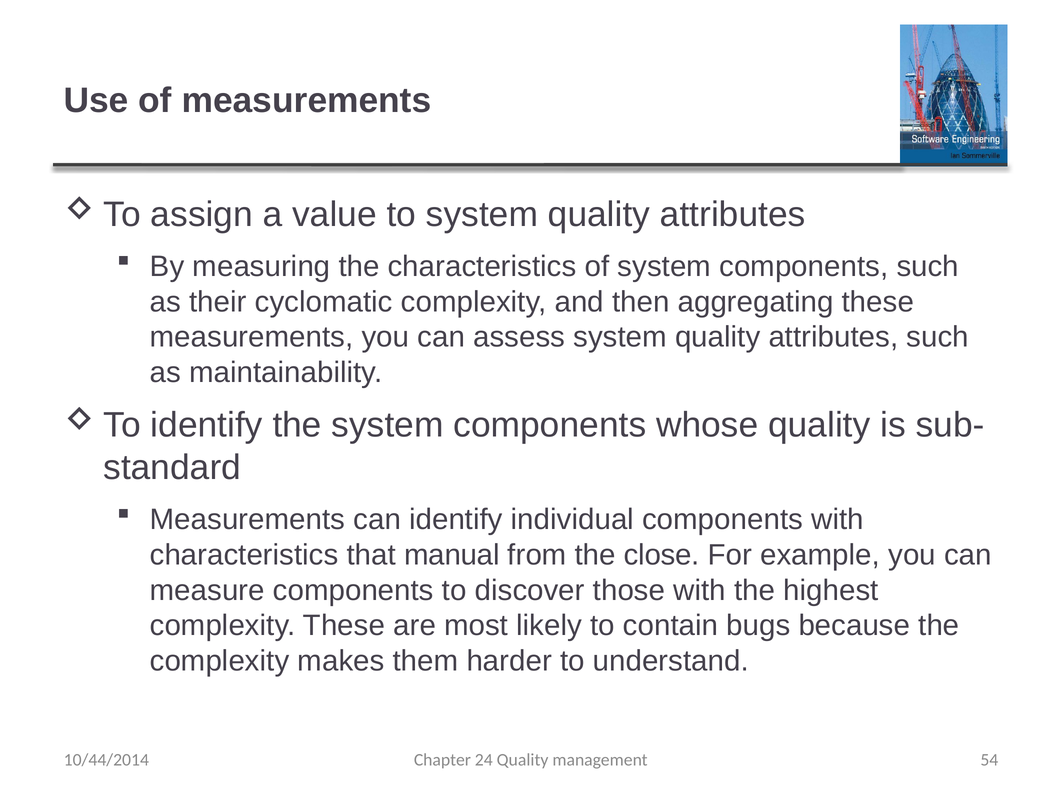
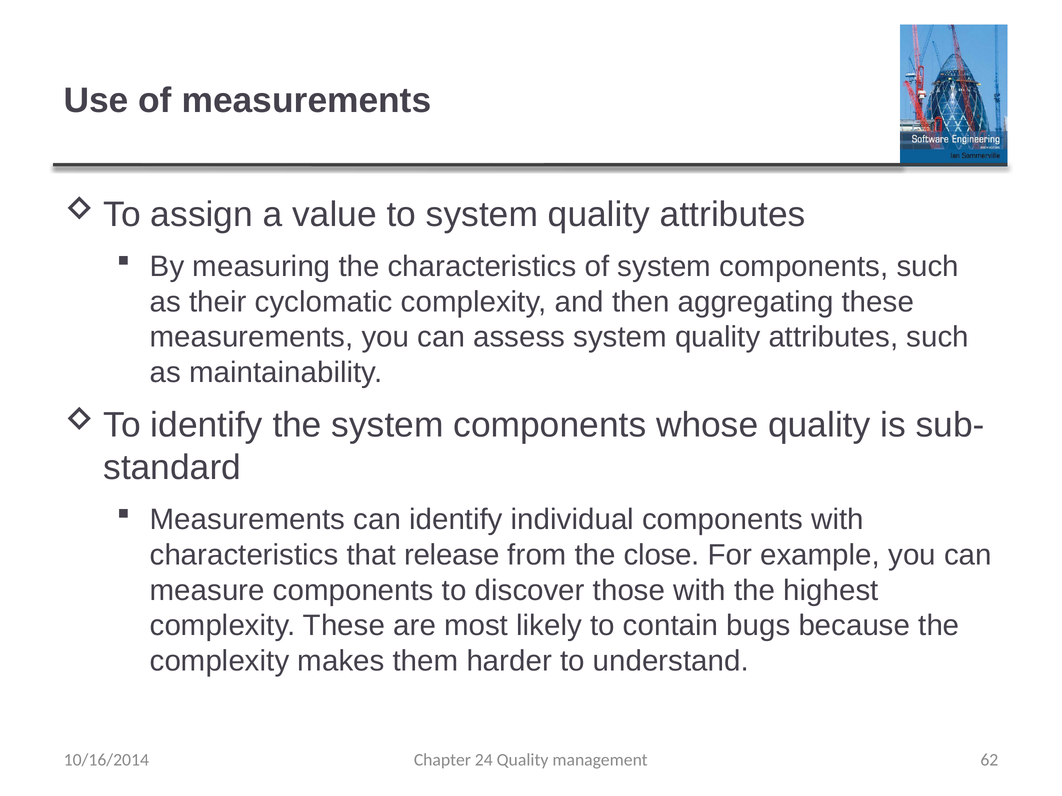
manual: manual -> release (452, 555)
54: 54 -> 62 (989, 760)
10/44/2014: 10/44/2014 -> 10/16/2014 (106, 761)
